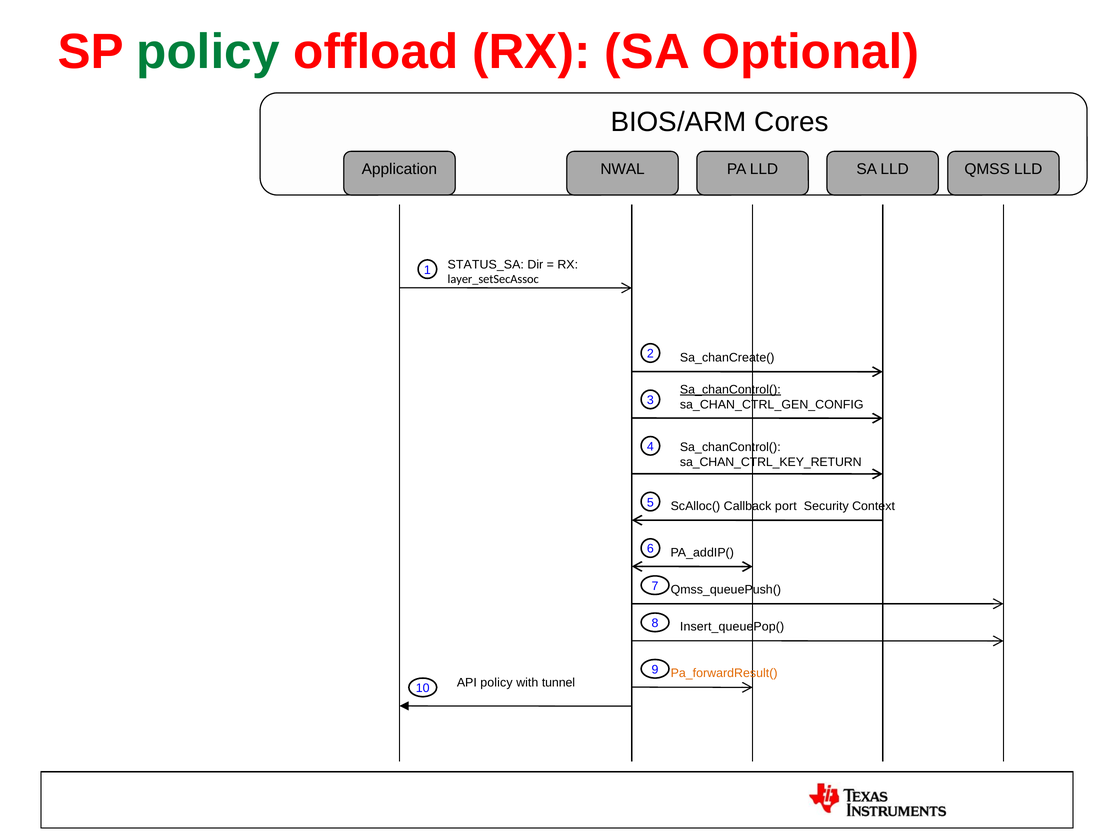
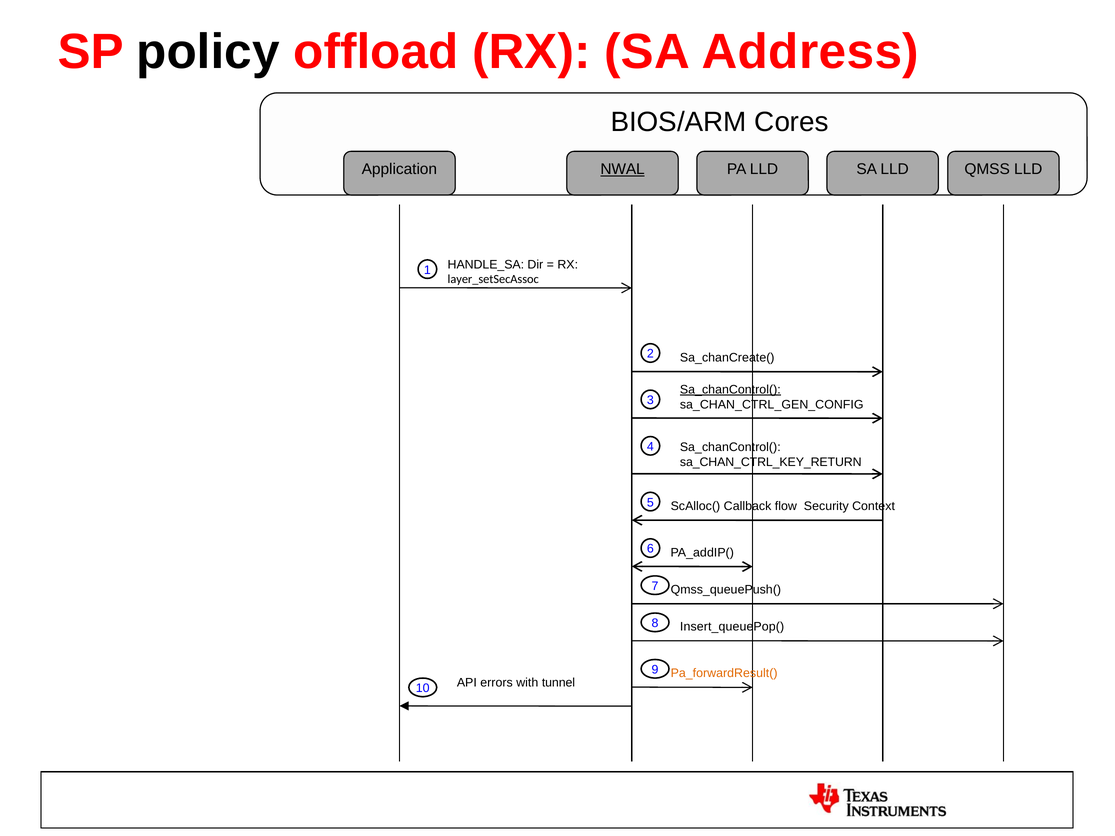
policy colour: green -> black (208, 52)
Optional: Optional -> Address (810, 52)
NWAL underline: none -> present (623, 169)
STATUS_SA: STATUS_SA -> HANDLE_SA (486, 265)
port: port -> flow (786, 506)
API policy: policy -> errors (497, 683)
